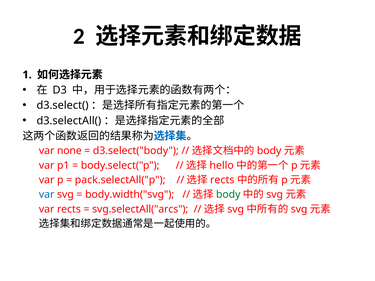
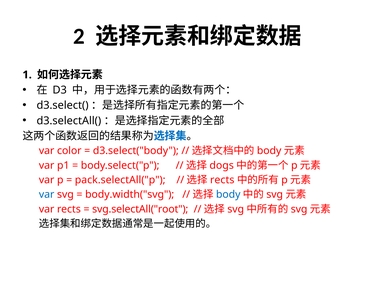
none: none -> color (69, 151)
hello: hello -> dogs (222, 166)
body colour: green -> blue (228, 195)
svg.selectAll("arcs: svg.selectAll("arcs -> svg.selectAll("root (140, 209)
